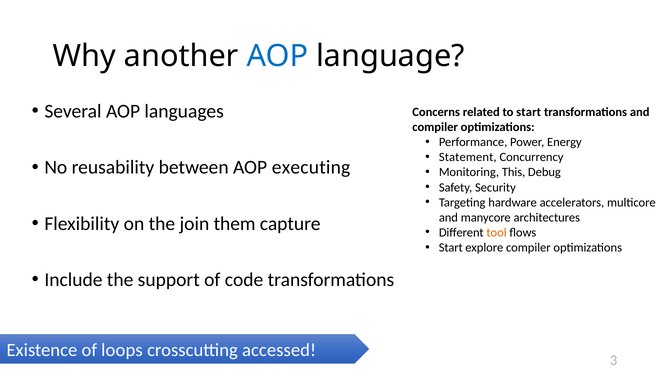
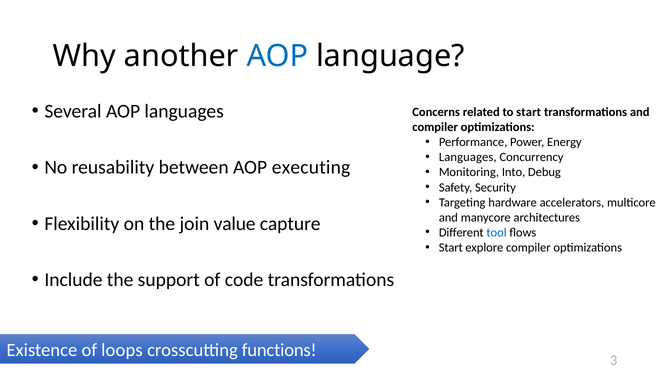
Statement: Statement -> Languages (468, 157)
This: This -> Into (514, 172)
them: them -> value (235, 224)
tool colour: orange -> blue (497, 233)
accessed: accessed -> functions (279, 350)
